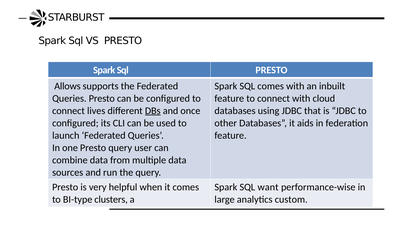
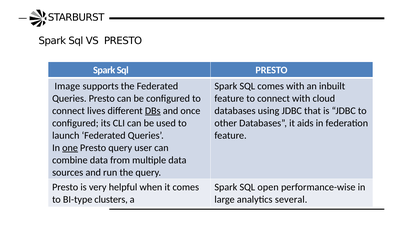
Allows: Allows -> Image (67, 86)
one underline: none -> present (70, 148)
want: want -> open (268, 187)
custom: custom -> several (291, 199)
